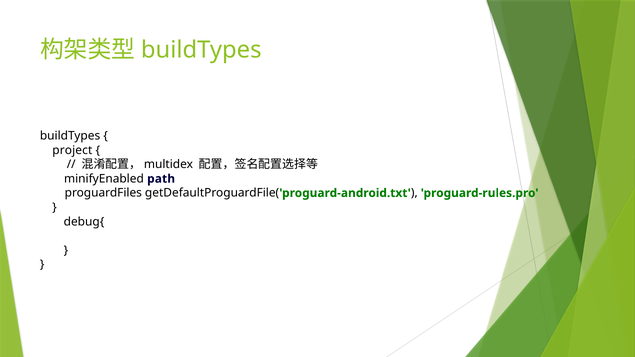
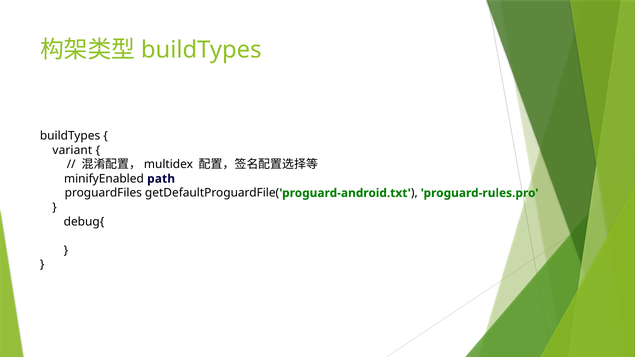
project: project -> variant (72, 150)
